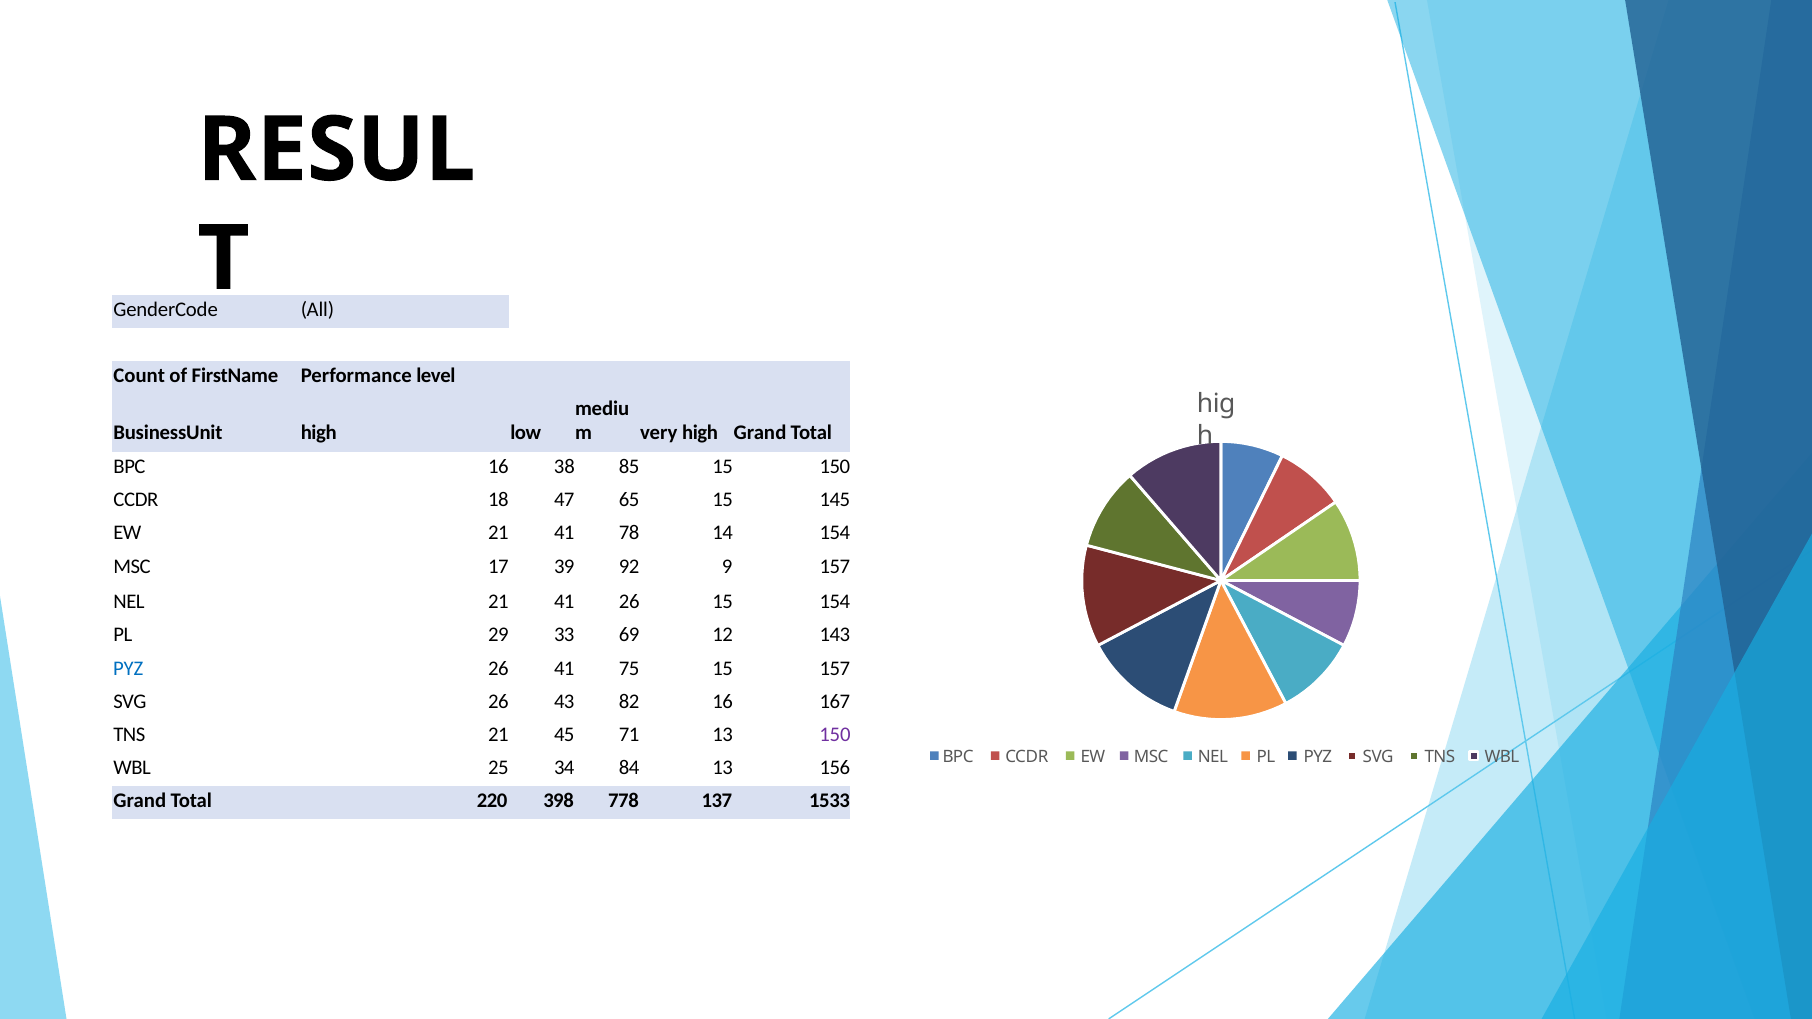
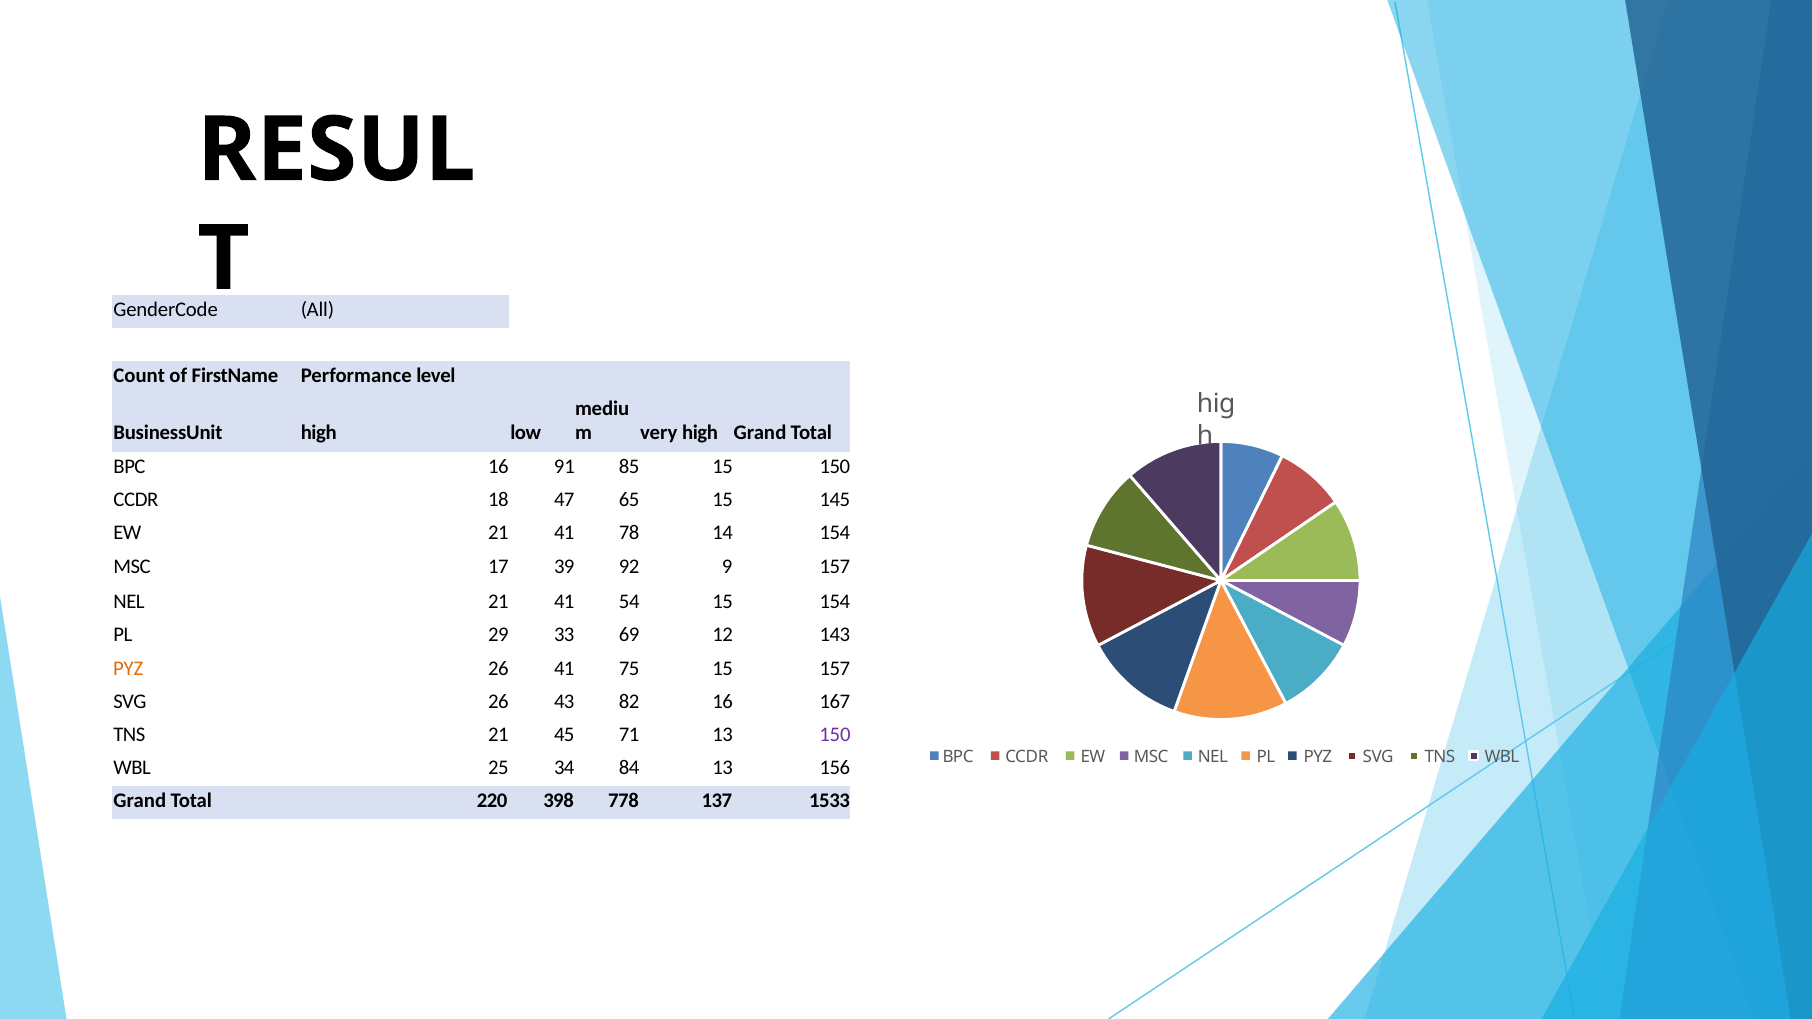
38: 38 -> 91 (564, 467)
41 26: 26 -> 54 (629, 602)
PYZ colour: blue -> orange (128, 668)
